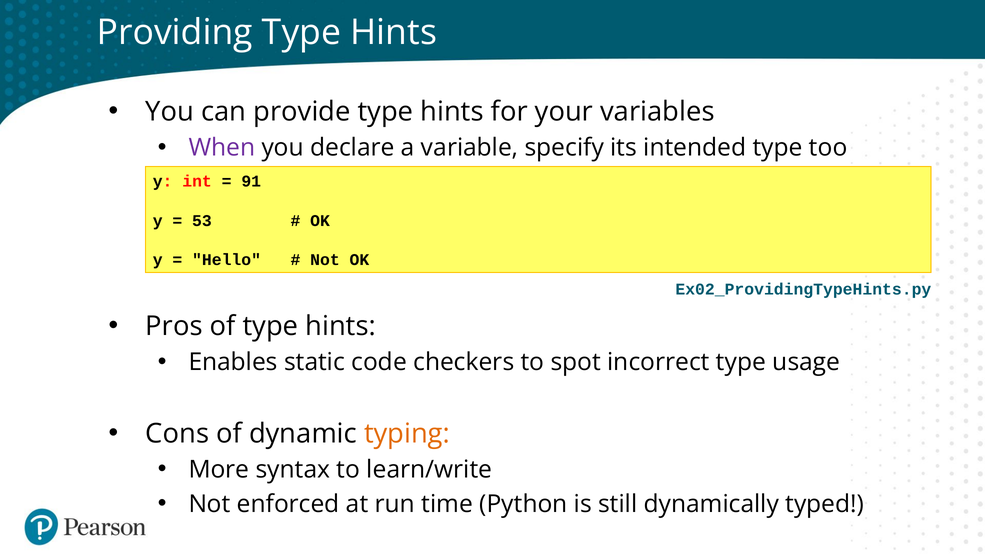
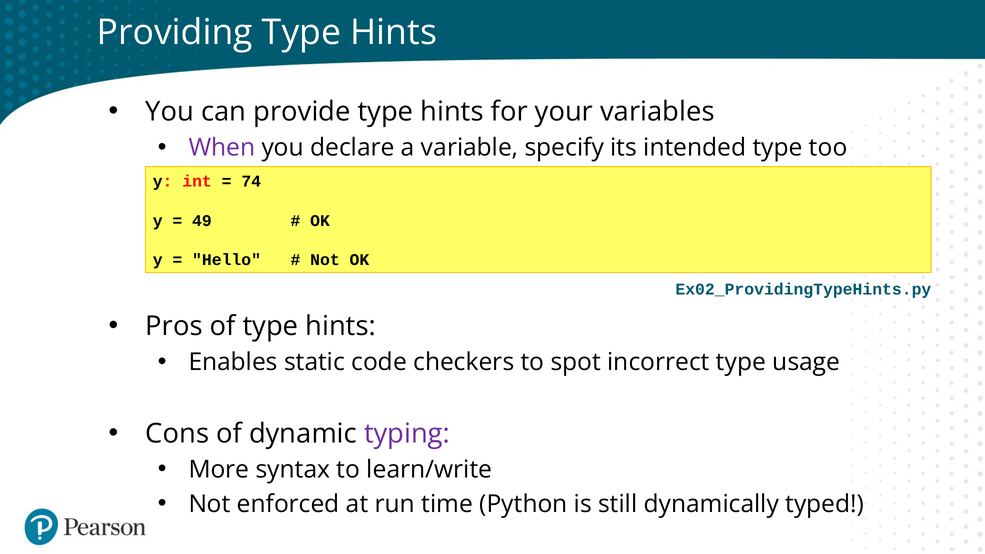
91: 91 -> 74 (251, 181)
53: 53 -> 49 (202, 221)
typing colour: orange -> purple (407, 434)
